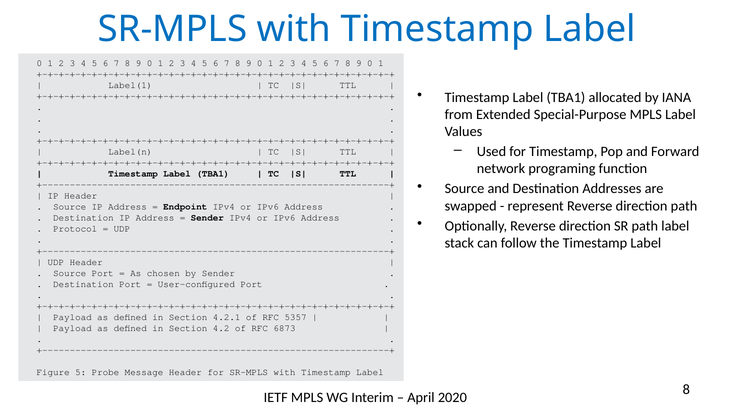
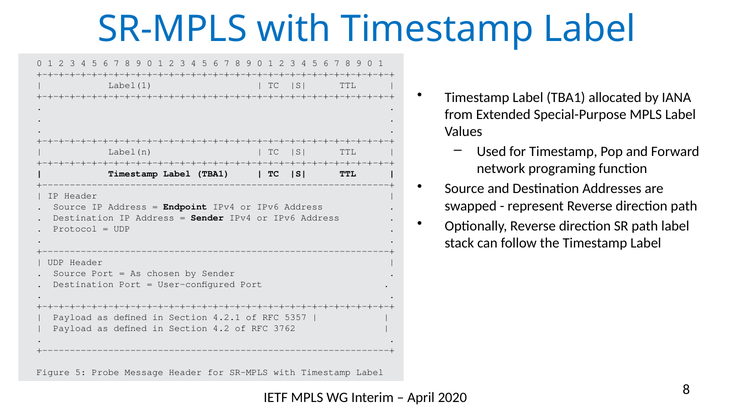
6873: 6873 -> 3762 (285, 328)
